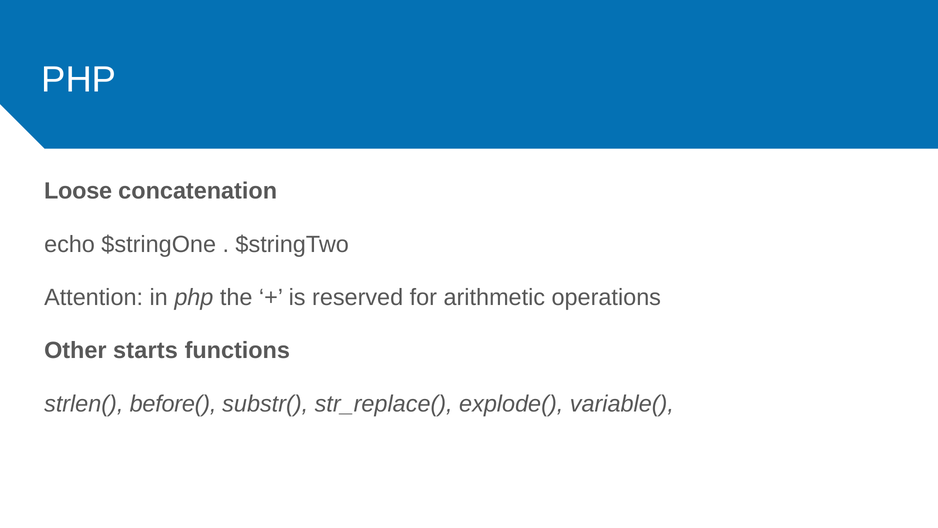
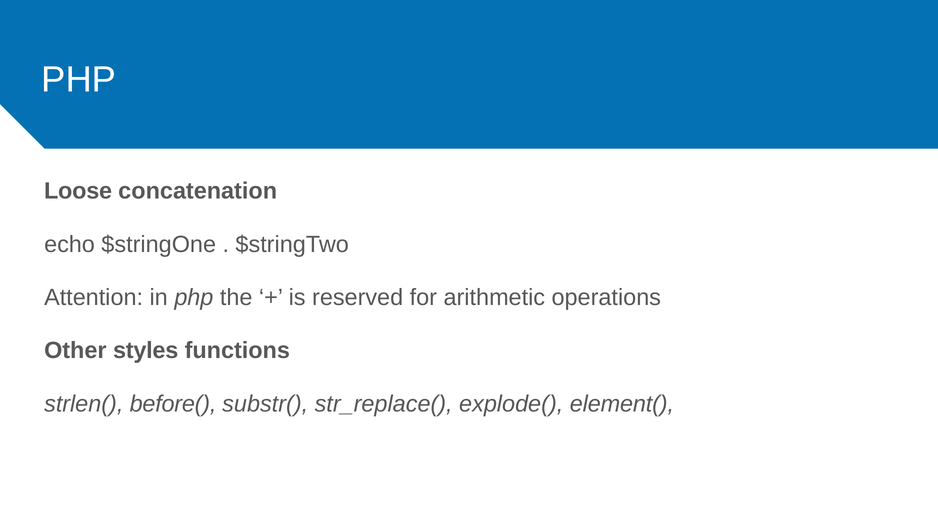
starts: starts -> styles (146, 351)
variable(: variable( -> element( (622, 404)
